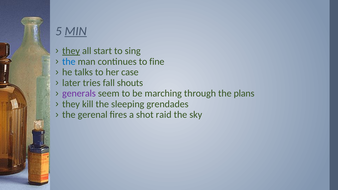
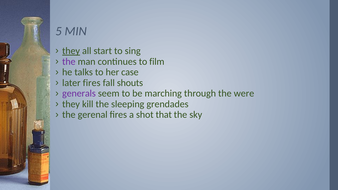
MIN underline: present -> none (76, 31)
the colour: blue -> purple (69, 62)
fine: fine -> film (157, 62)
later tries: tries -> fires (92, 83)
plans: plans -> were (244, 94)
raid: raid -> that (164, 115)
